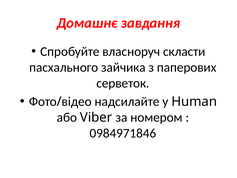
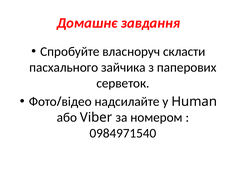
0984971846: 0984971846 -> 0984971540 (123, 133)
